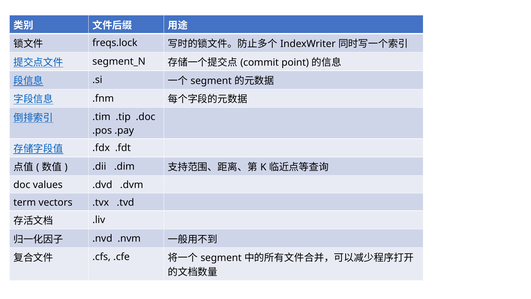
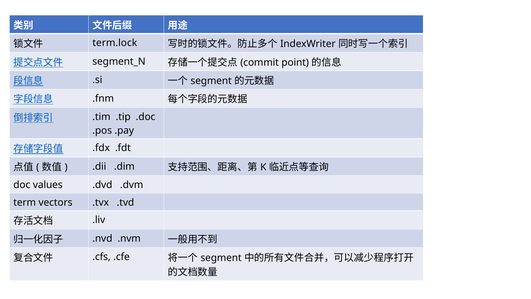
freqs.lock: freqs.lock -> term.lock (115, 43)
